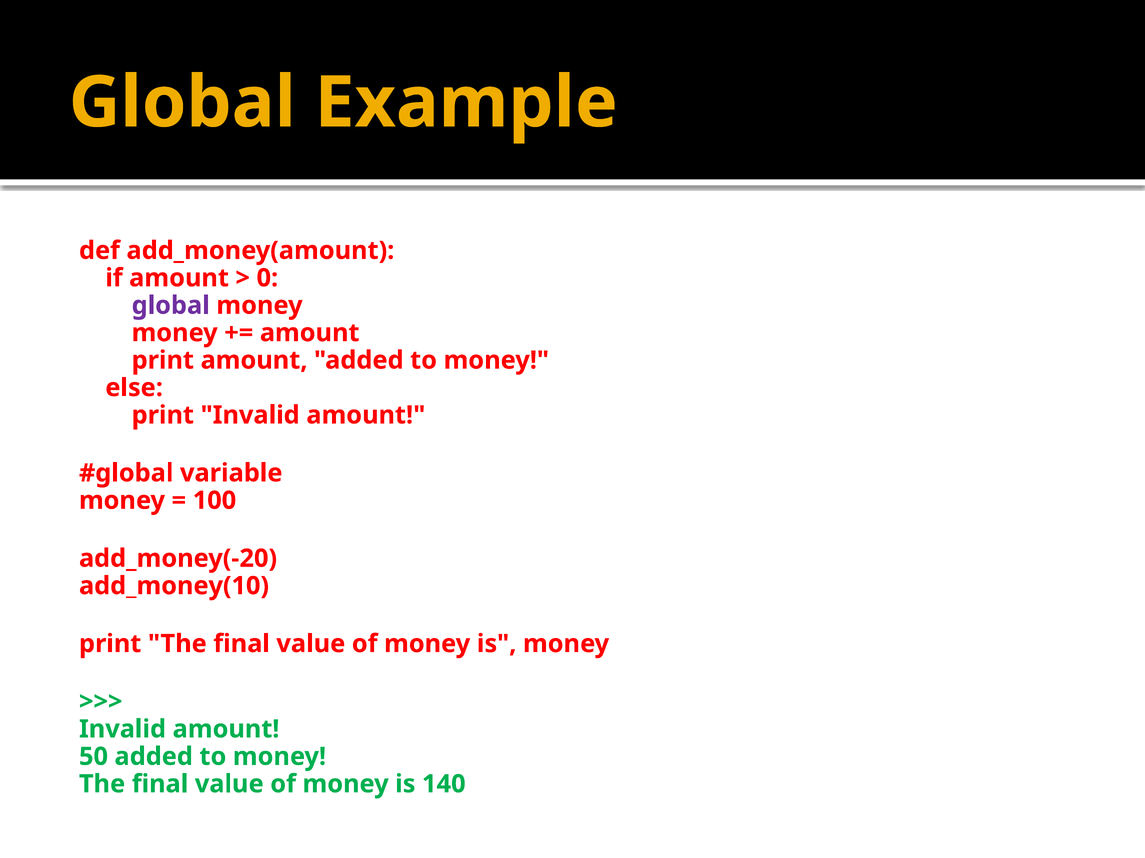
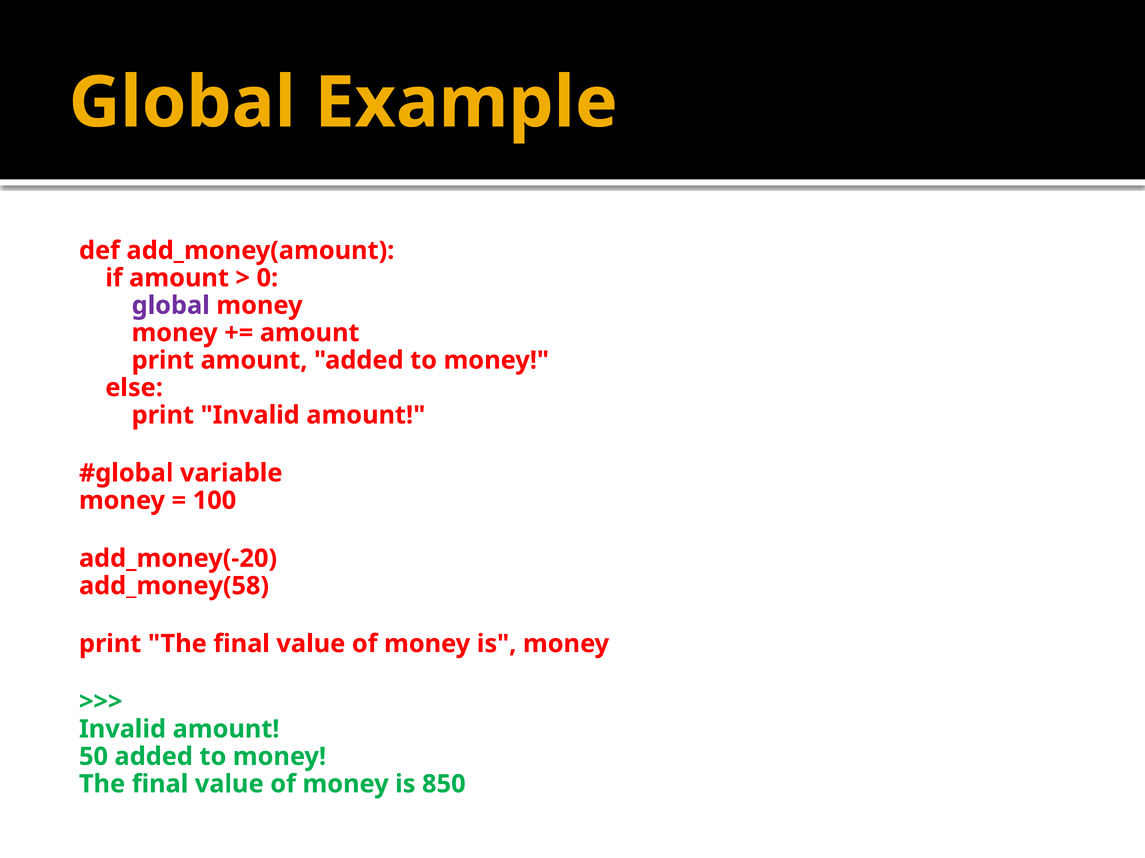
add_money(10: add_money(10 -> add_money(58 (174, 586)
140: 140 -> 850 (444, 785)
